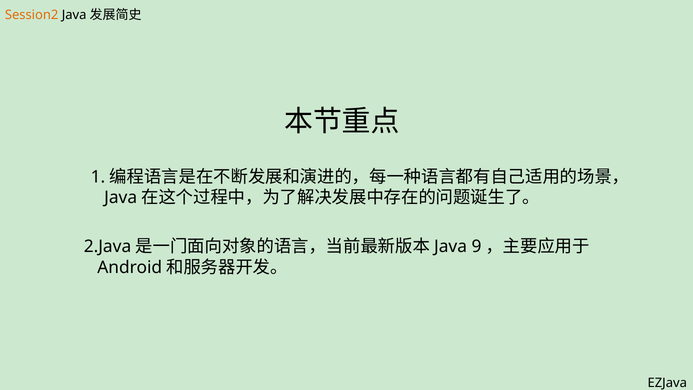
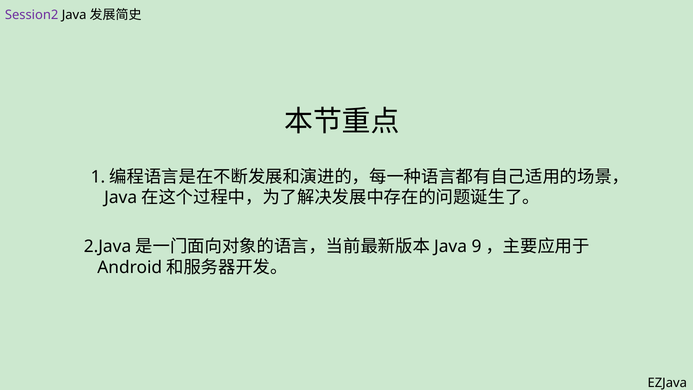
Session2 colour: orange -> purple (32, 15)
